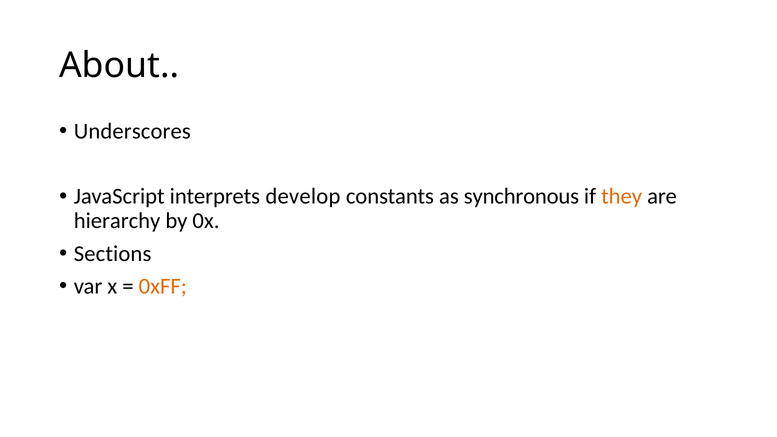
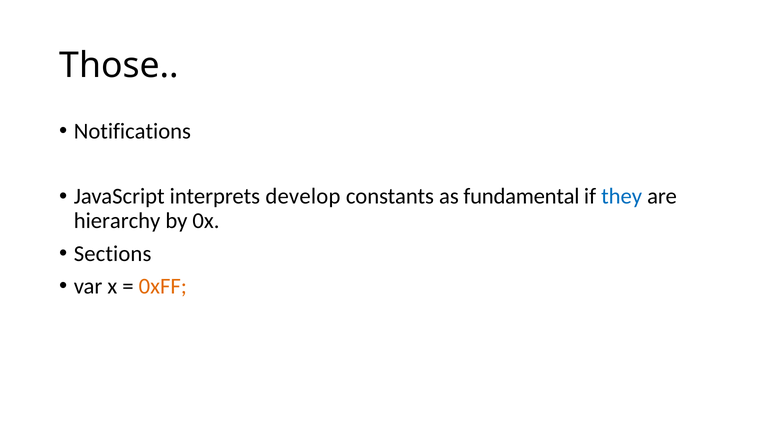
About: About -> Those (119, 65)
Underscores: Underscores -> Notifications (132, 131)
synchronous: synchronous -> fundamental (522, 197)
they colour: orange -> blue (622, 197)
